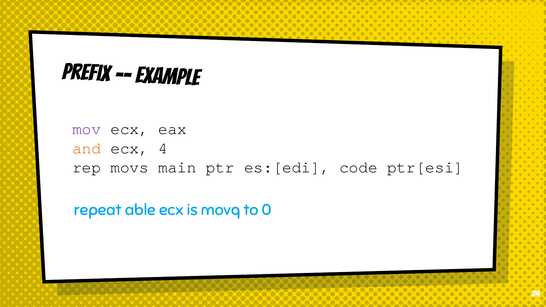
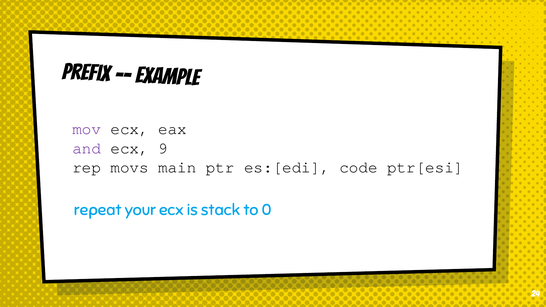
and colour: orange -> purple (87, 148)
4: 4 -> 9 (163, 148)
able: able -> your (141, 210)
movq: movq -> stack (221, 210)
